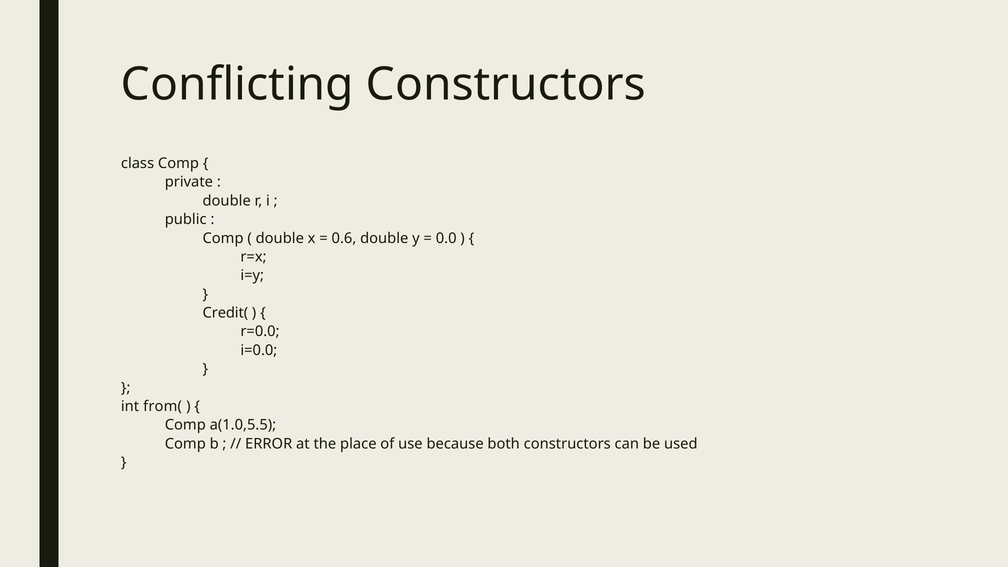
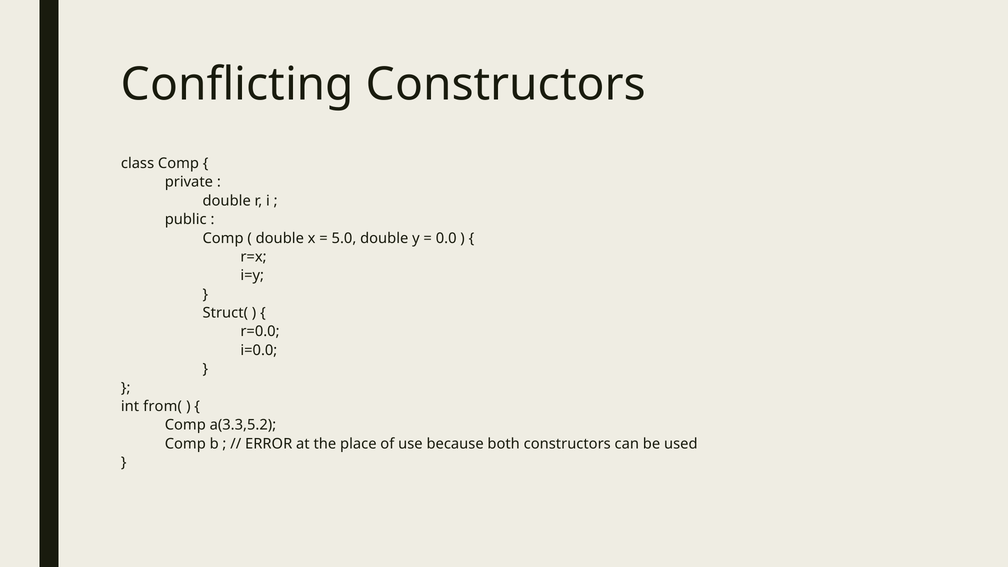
0.6: 0.6 -> 5.0 (344, 238)
Credit(: Credit( -> Struct( (225, 313)
a(1.0,5.5: a(1.0,5.5 -> a(3.3,5.2 (243, 425)
